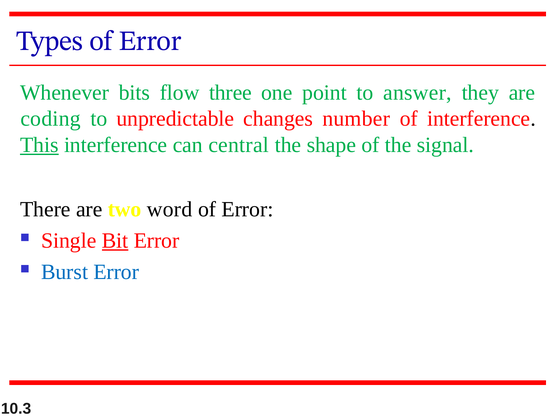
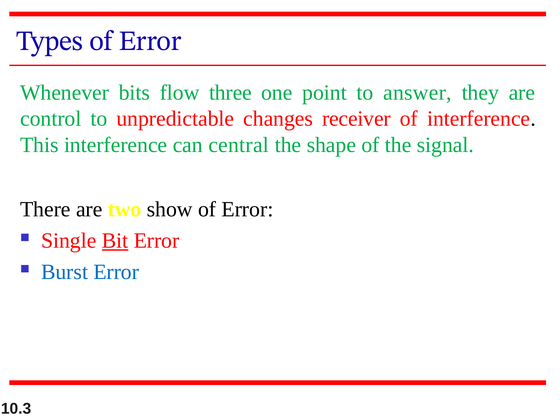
coding: coding -> control (51, 119)
number: number -> receiver (356, 119)
This underline: present -> none (39, 145)
word: word -> show (170, 209)
